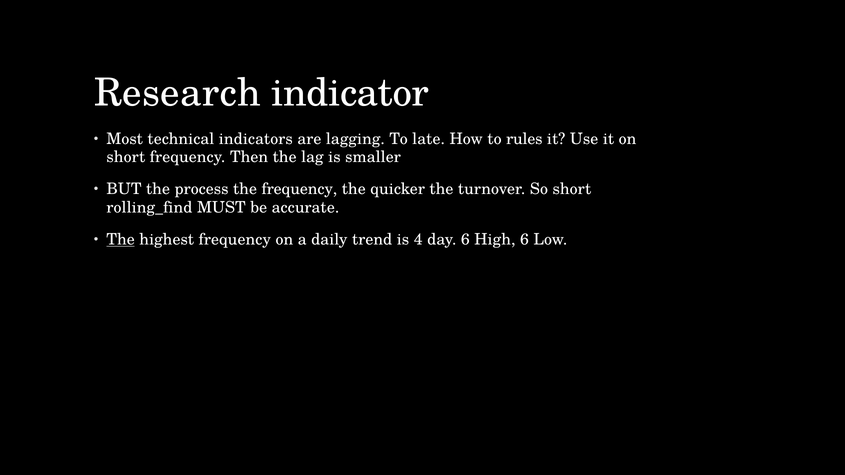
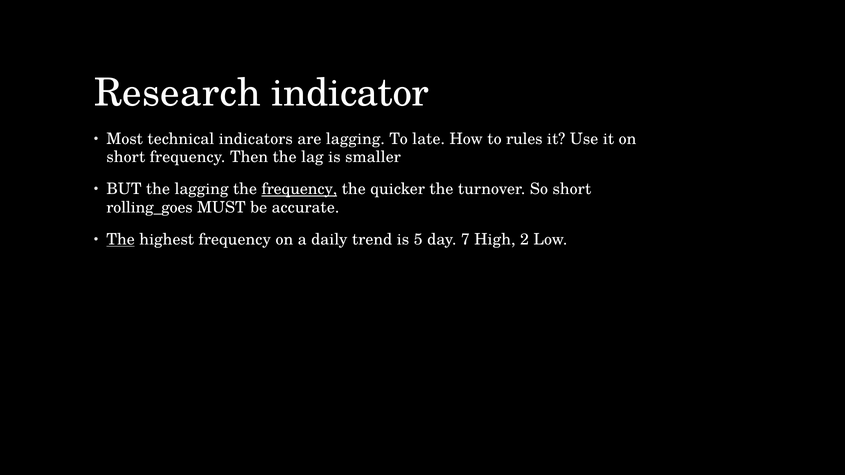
the process: process -> lagging (202, 189)
frequency underline: none -> present (299, 189)
rolling_find: rolling_find -> rolling_goes (150, 207)
4: 4 -> 5 (418, 240)
day 6: 6 -> 7 (465, 240)
High 6: 6 -> 2 (524, 240)
